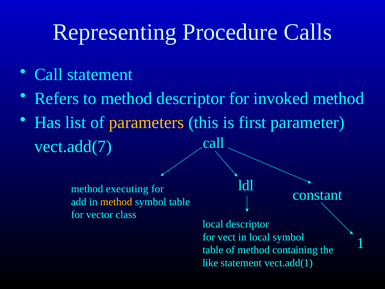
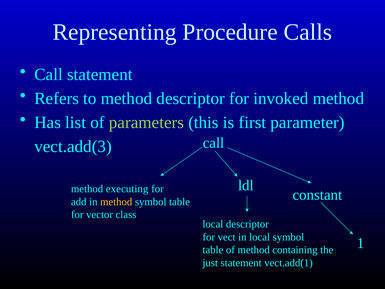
parameters colour: yellow -> light green (146, 122)
vect.add(7: vect.add(7 -> vect.add(3 (73, 146)
like: like -> just (210, 263)
